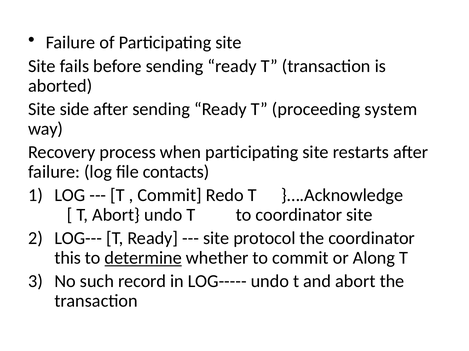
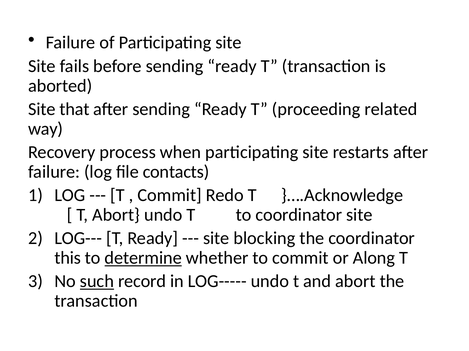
side: side -> that (75, 109)
system: system -> related (391, 109)
protocol: protocol -> blocking (264, 239)
such underline: none -> present (97, 282)
